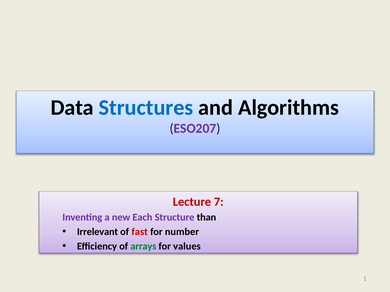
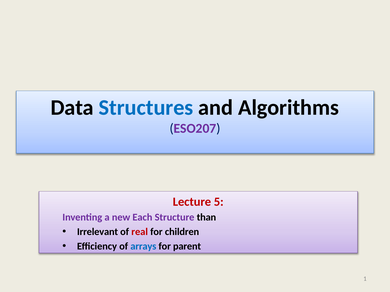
7: 7 -> 5 (219, 202)
fast: fast -> real (140, 232)
number: number -> children (182, 232)
arrays colour: green -> blue (143, 247)
values: values -> parent (187, 247)
